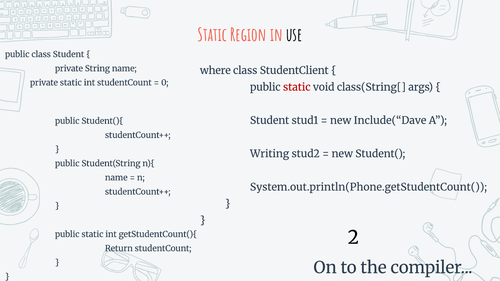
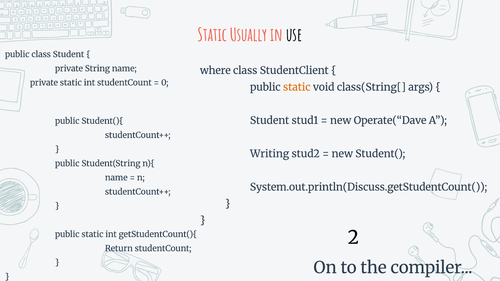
Region: Region -> Usually (249, 35)
static colour: red -> orange (297, 87)
Include(“Dave: Include(“Dave -> Operate(“Dave (390, 121)
System.out.println(Phone.getStudentCount(: System.out.println(Phone.getStudentCount( -> System.out.println(Discuss.getStudentCount( (369, 187)
